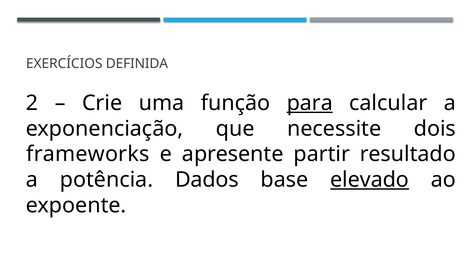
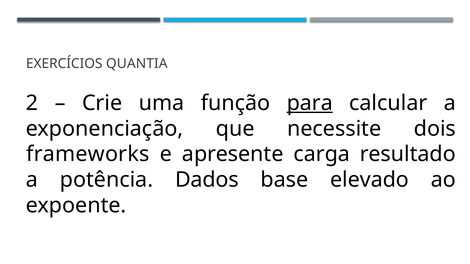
DEFINIDA: DEFINIDA -> QUANTIA (137, 64)
partir: partir -> carga (322, 154)
elevado underline: present -> none (370, 180)
